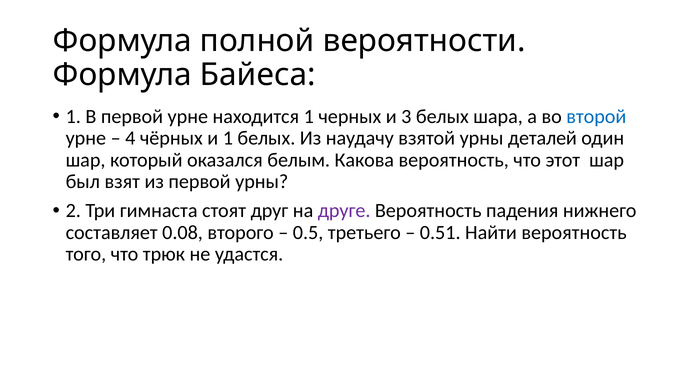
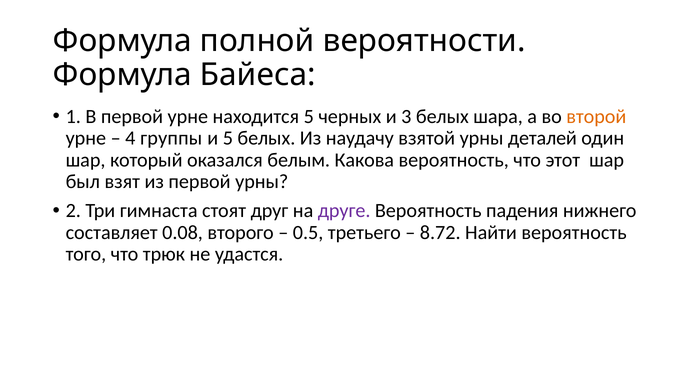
находится 1: 1 -> 5 (309, 117)
второй colour: blue -> orange (596, 117)
чёрных: чёрных -> группы (171, 139)
и 1: 1 -> 5 (228, 139)
0.51: 0.51 -> 8.72 (440, 233)
